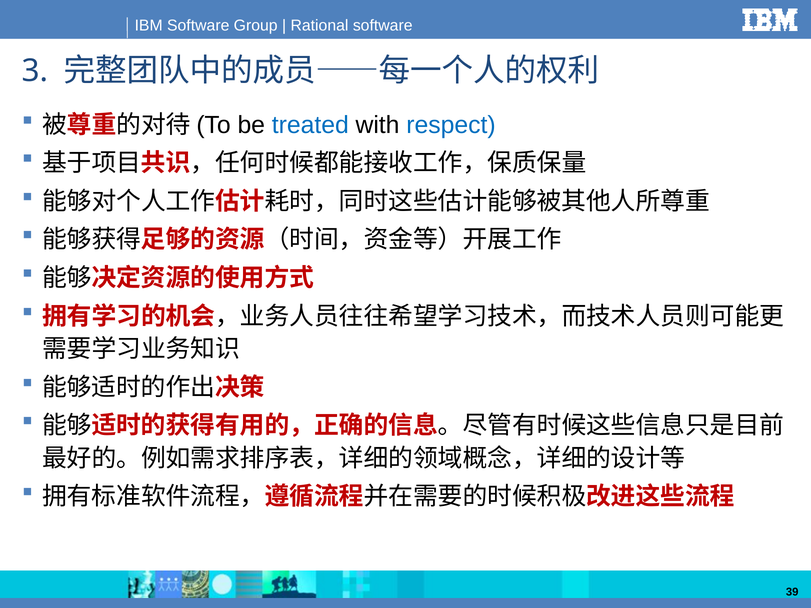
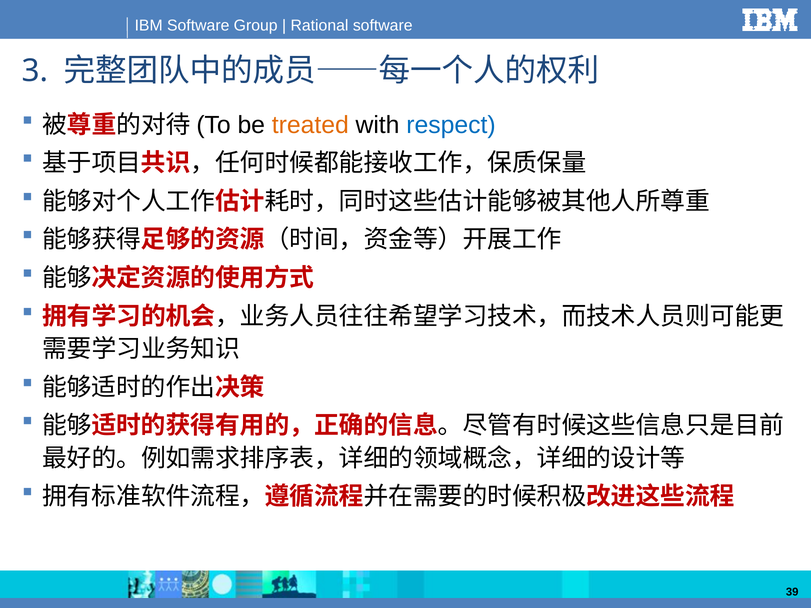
treated colour: blue -> orange (310, 125)
